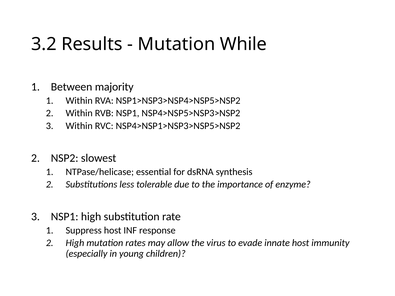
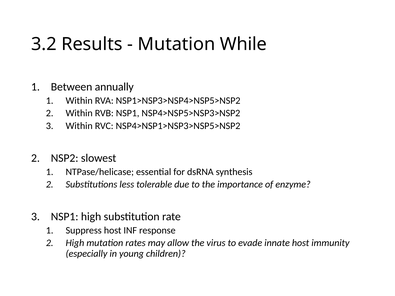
majority: majority -> annually (114, 87)
